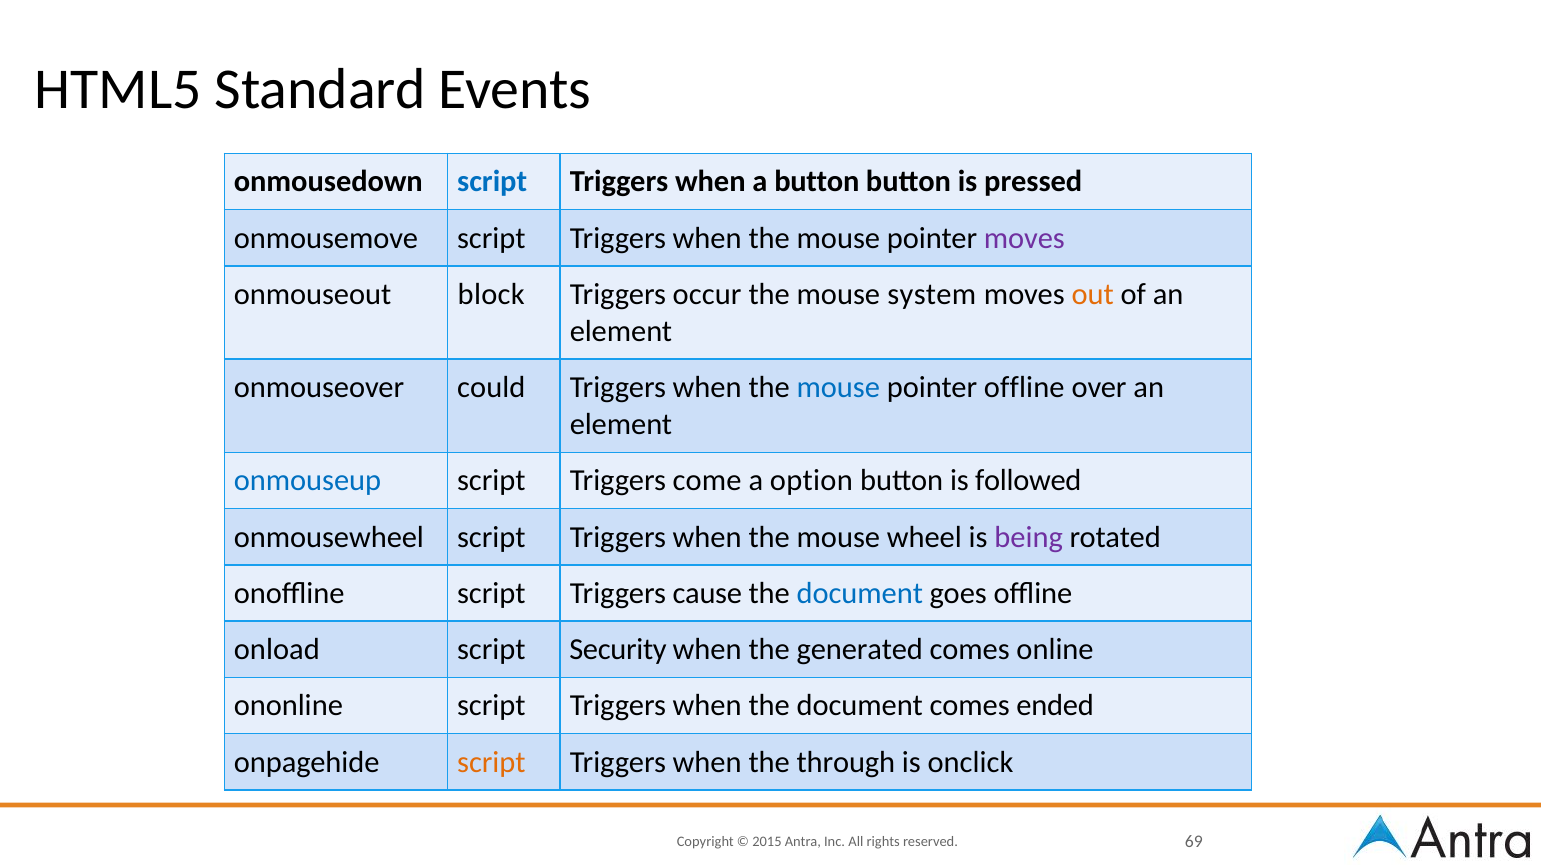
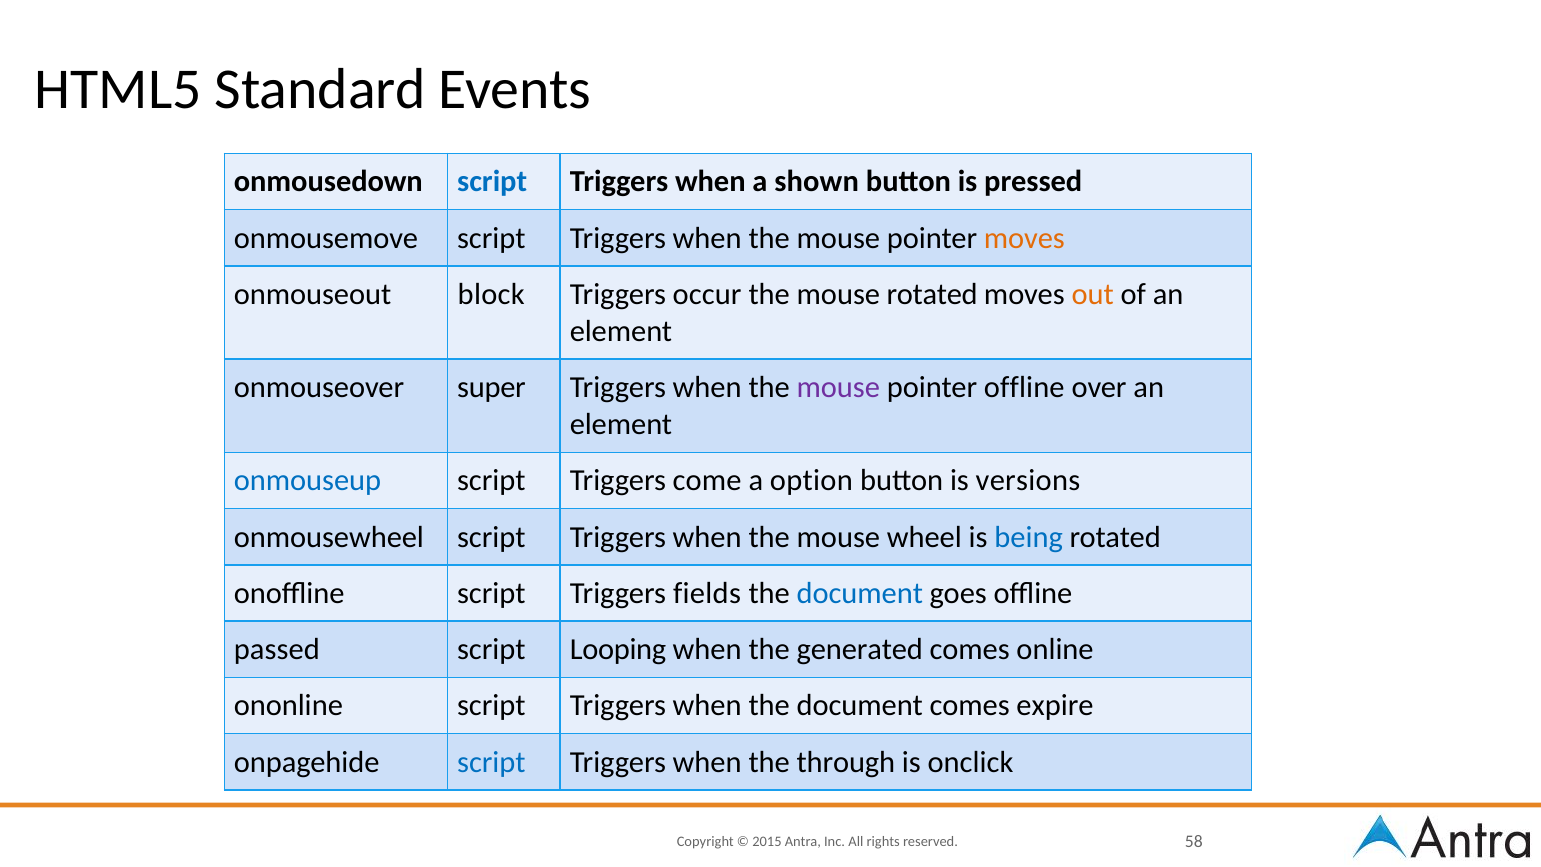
a button: button -> shown (817, 182)
moves colour: purple -> orange (1024, 238)
mouse system: system -> rotated (932, 294)
could: could -> super (491, 388)
mouse colour: blue -> purple (838, 388)
followed: followed -> versions (1028, 481)
being colour: purple -> blue (1029, 537)
cause: cause -> fields (707, 593)
onload: onload -> passed (277, 650)
Security: Security -> Looping (618, 650)
ended: ended -> expire (1055, 706)
script colour: orange -> blue (491, 762)
69: 69 -> 58 (1194, 841)
